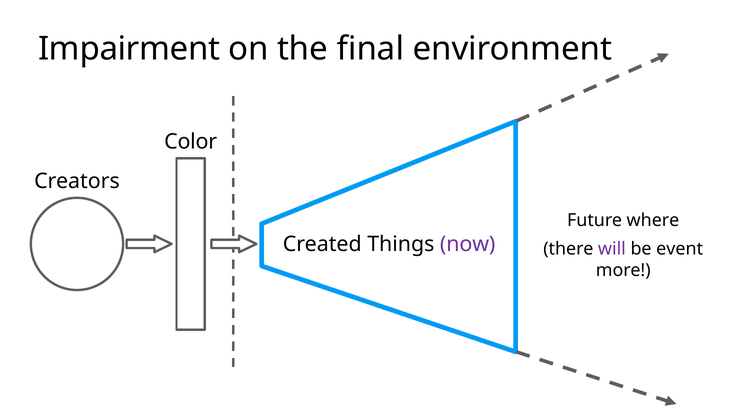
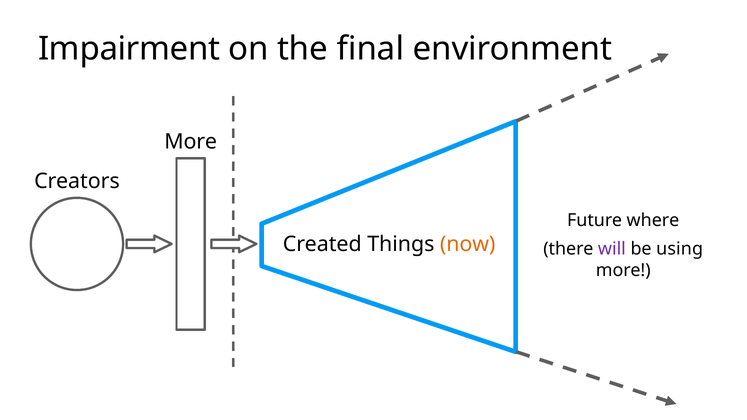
Color: Color -> More (191, 142)
now colour: purple -> orange (468, 244)
event: event -> using (680, 249)
